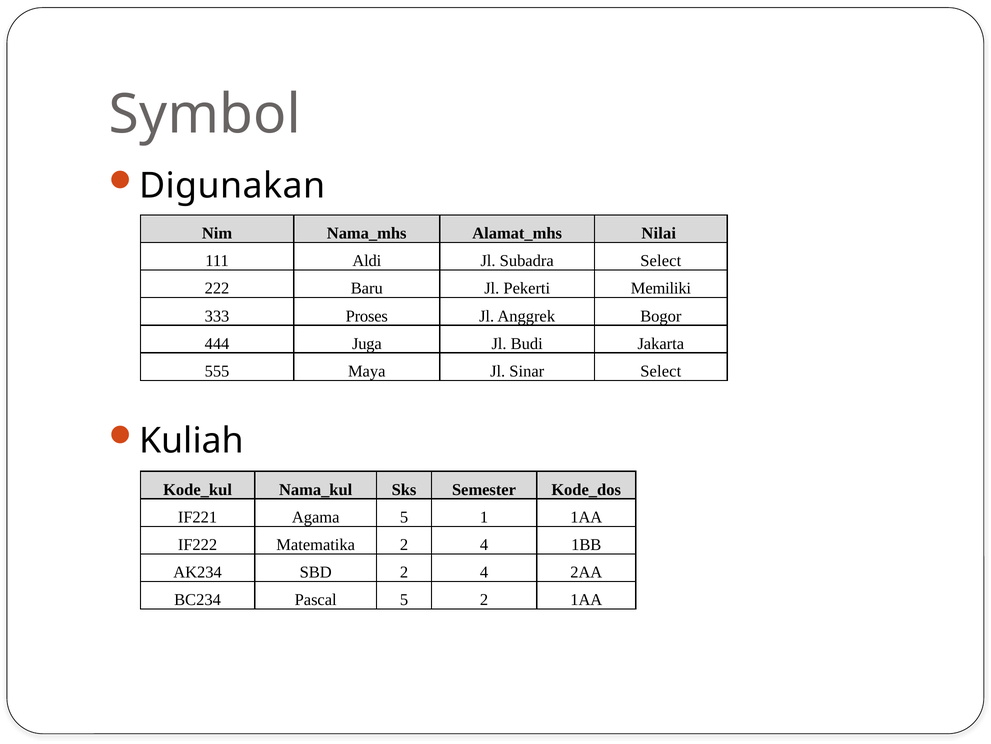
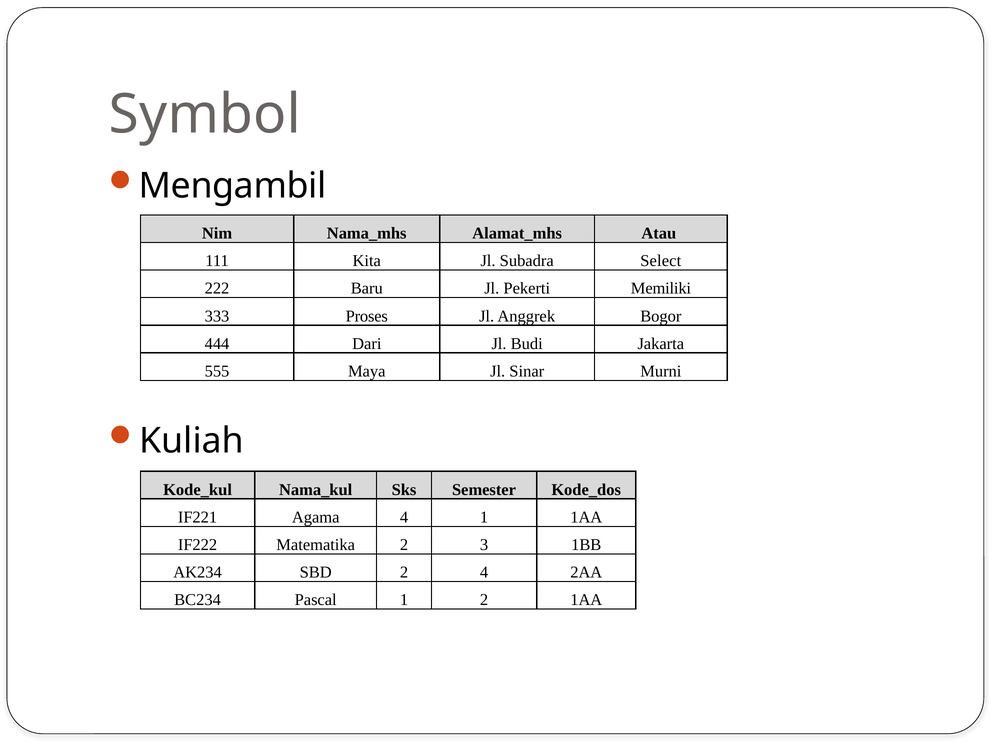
Digunakan: Digunakan -> Mengambil (233, 186)
Nilai: Nilai -> Atau (659, 233)
Aldi: Aldi -> Kita (367, 261)
Juga: Juga -> Dari (367, 343)
Sinar Select: Select -> Murni (661, 371)
Agama 5: 5 -> 4 (404, 517)
Matematika 2 4: 4 -> 3 (484, 544)
Pascal 5: 5 -> 1 (404, 599)
